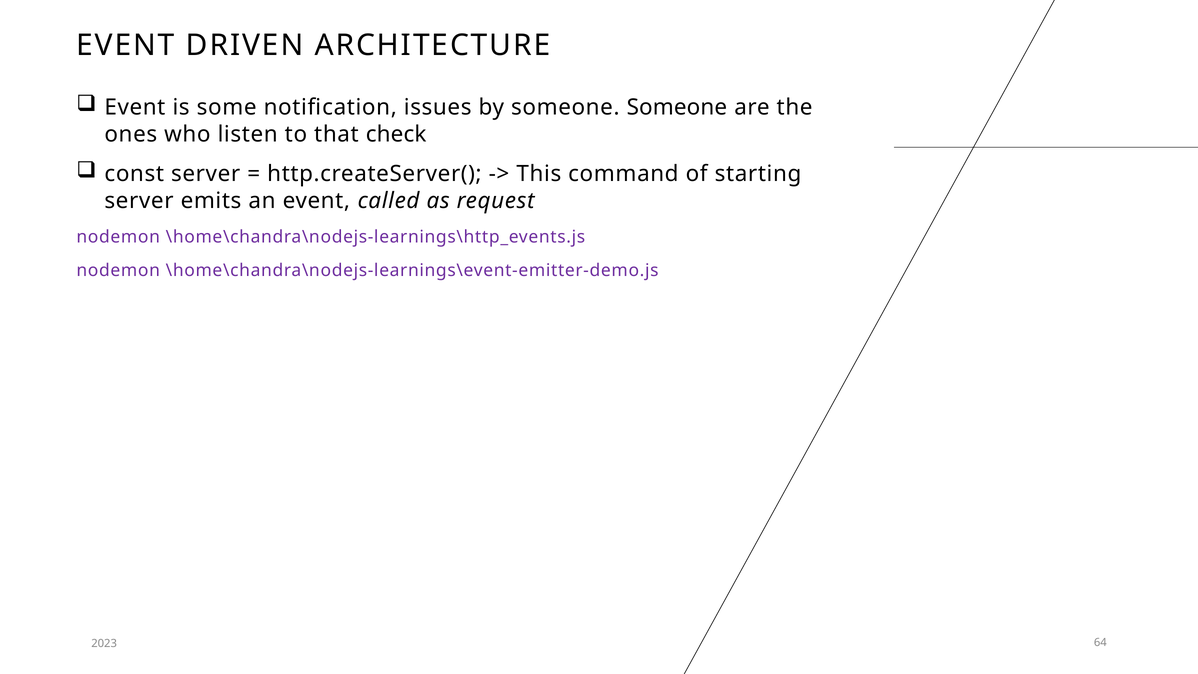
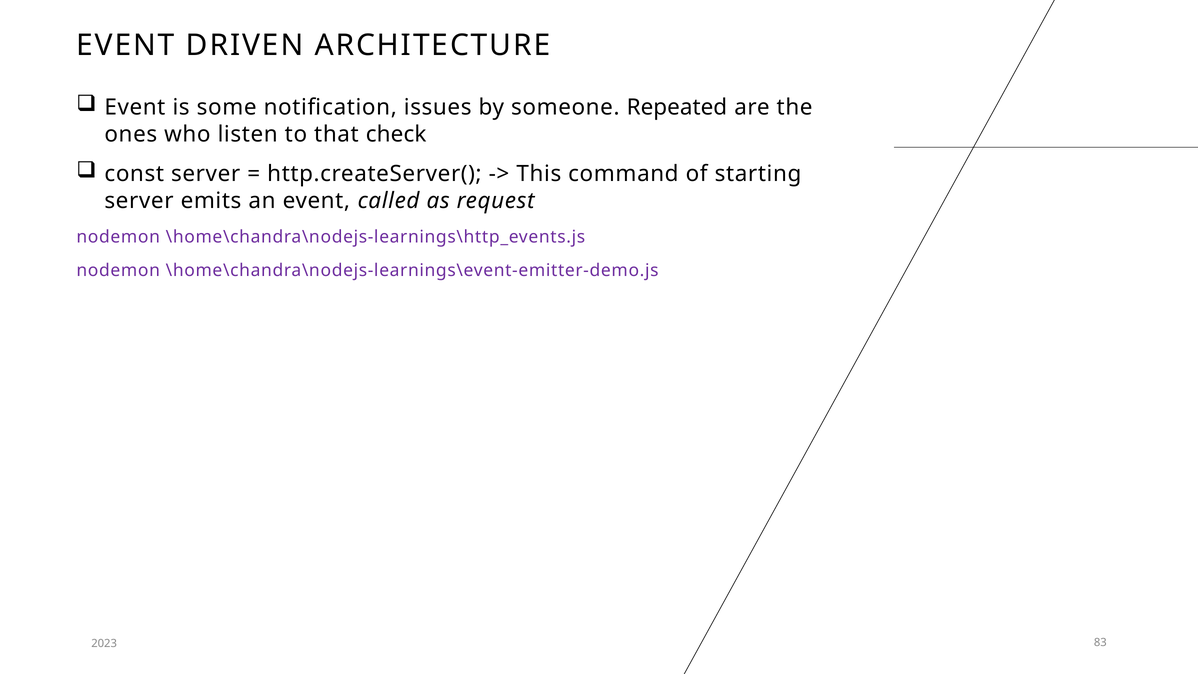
someone Someone: Someone -> Repeated (677, 108)
64: 64 -> 83 (1100, 642)
